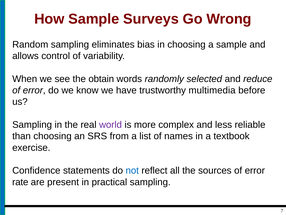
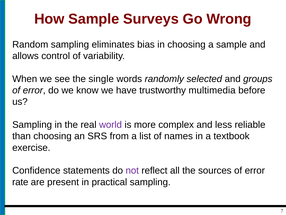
obtain: obtain -> single (101, 79)
reduce: reduce -> groups (258, 79)
not colour: blue -> purple (132, 170)
